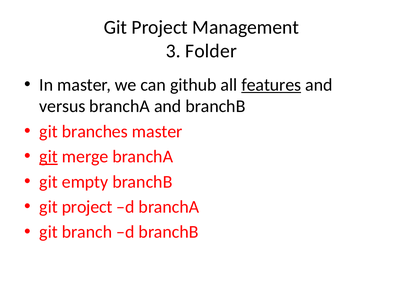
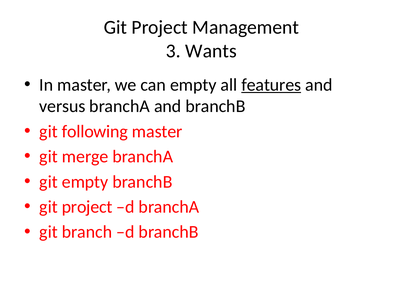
Folder: Folder -> Wants (211, 51)
can github: github -> empty (193, 85)
branches: branches -> following (95, 131)
git underline: present -> none (49, 156)
